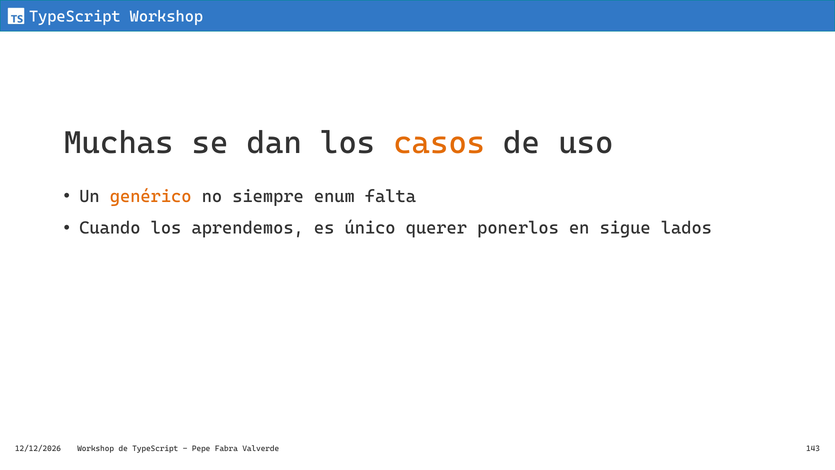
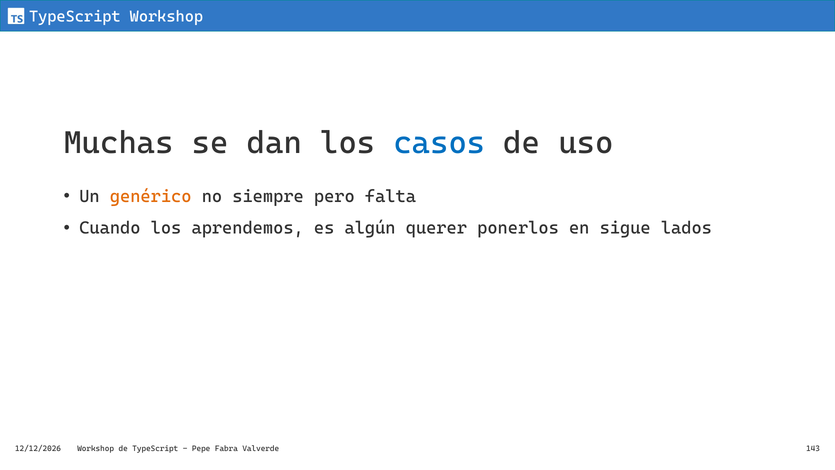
casos colour: orange -> blue (439, 143)
enum: enum -> pero (334, 196)
único: único -> algún (370, 228)
